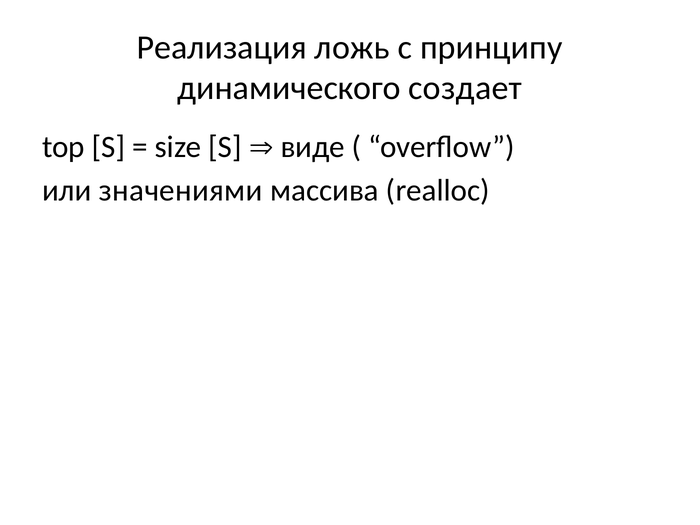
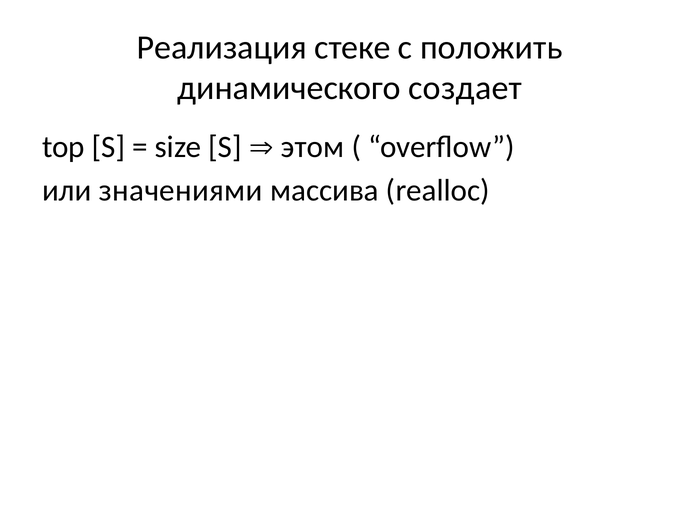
ложь: ложь -> стеке (352, 47)
принципу: принципу -> положить (491, 47)
виде: виде -> этом (313, 147)
